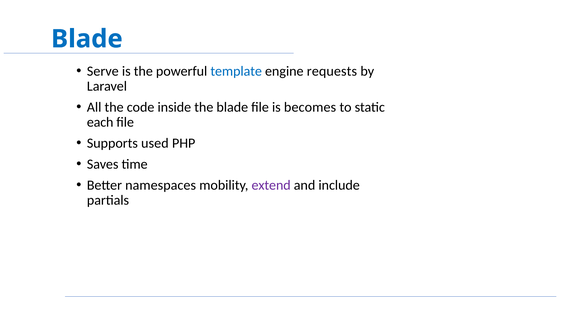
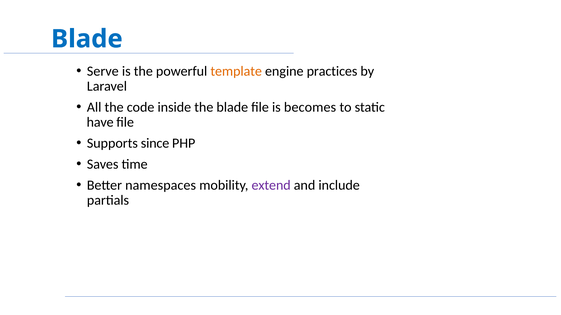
template colour: blue -> orange (236, 71)
requests: requests -> practices (332, 71)
each: each -> have (100, 122)
used: used -> since (155, 143)
